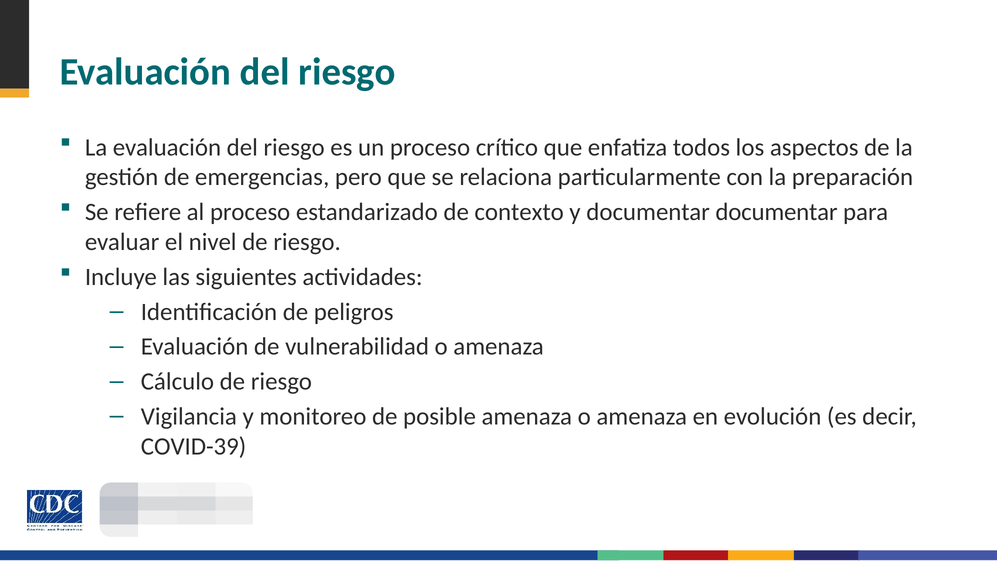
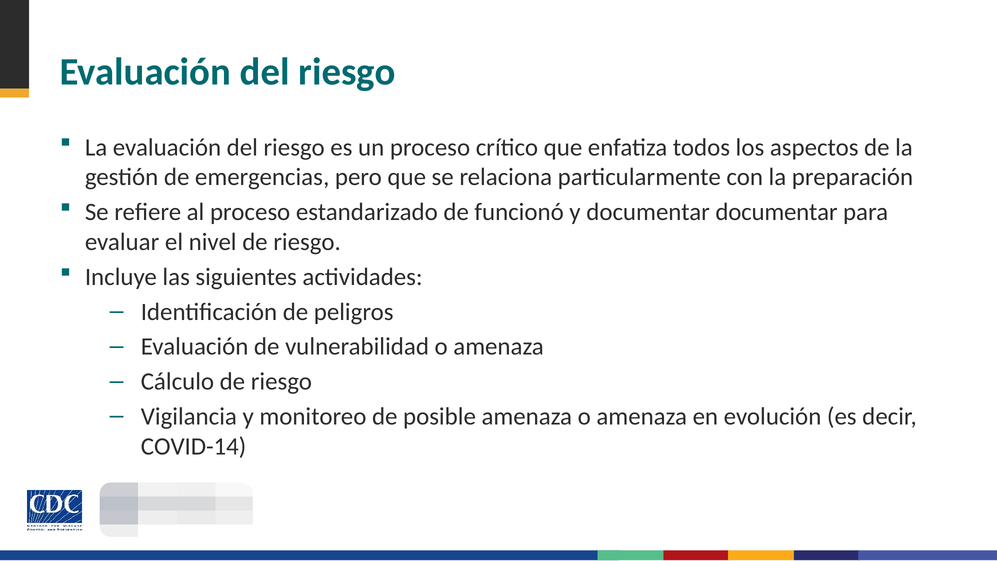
contexto: contexto -> funcionó (519, 212)
COVID-39: COVID-39 -> COVID-14 (194, 446)
